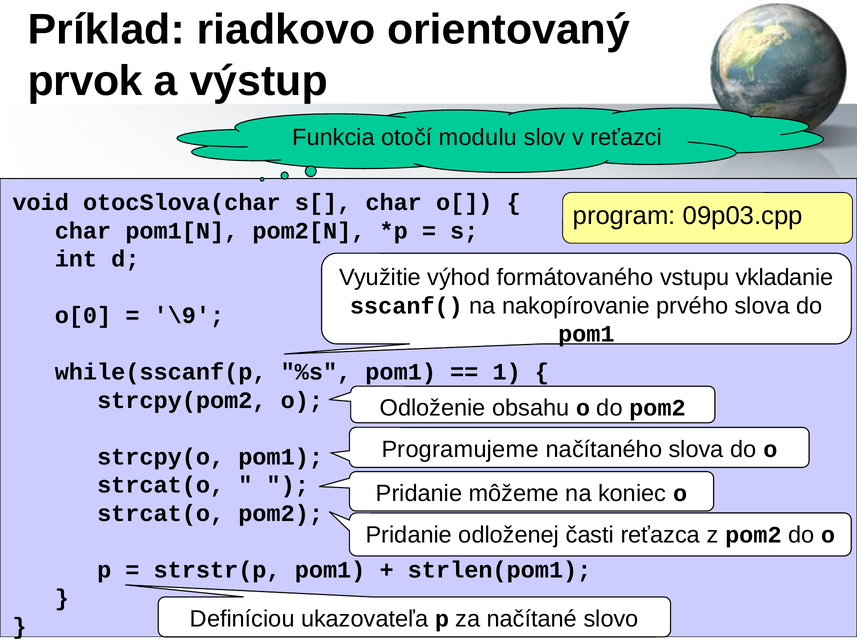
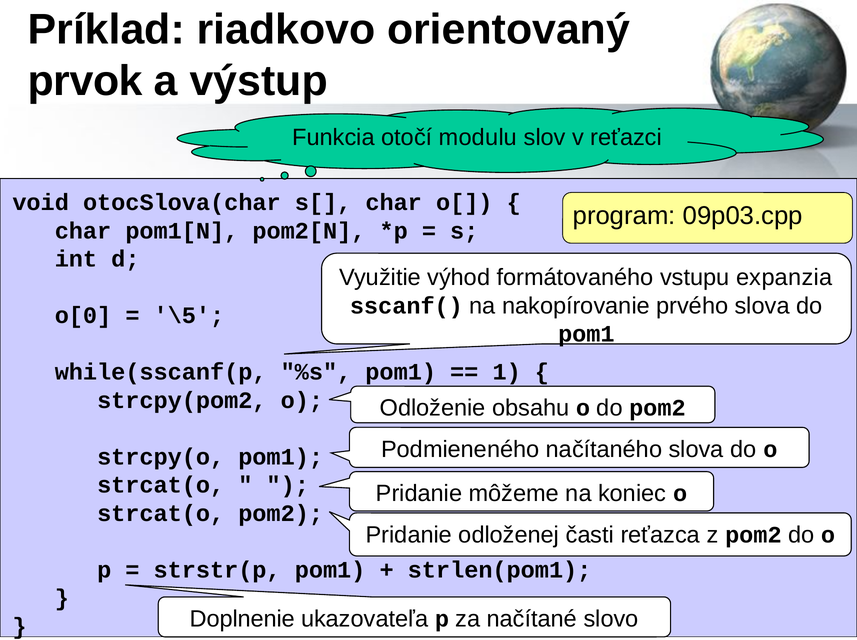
vkladanie: vkladanie -> expanzia (784, 278)
\9: \9 -> \5 (189, 316)
Programujeme: Programujeme -> Podmieneného (460, 450)
Definíciou: Definíciou -> Doplnenie (242, 620)
